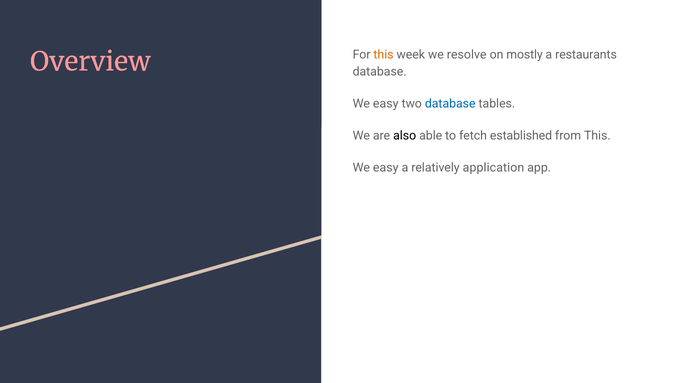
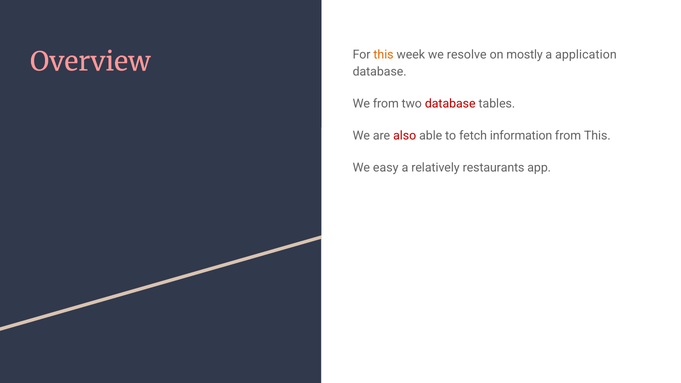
restaurants: restaurants -> application (586, 55)
easy: easy -> from (386, 104)
database colour: blue -> red (450, 104)
also colour: black -> red (405, 136)
established: established -> information (521, 136)
application: application -> restaurants (494, 168)
